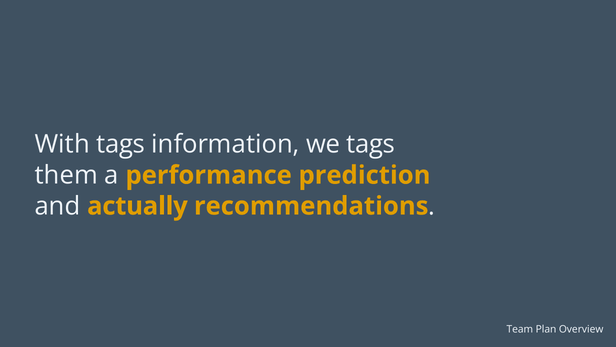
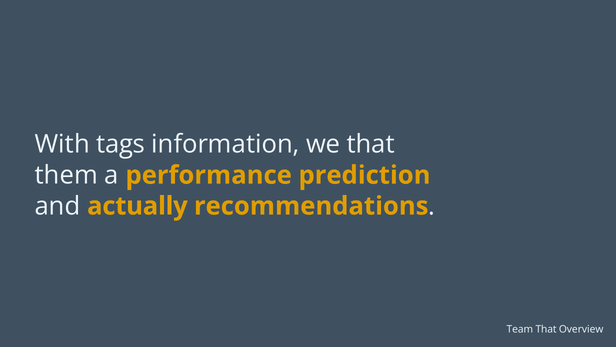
we tags: tags -> that (371, 144)
Team Plan: Plan -> That (546, 329)
